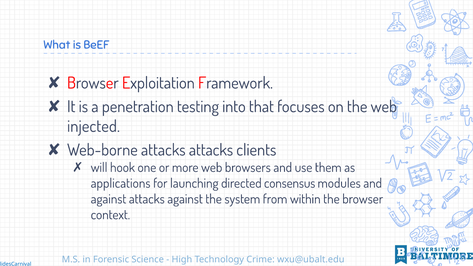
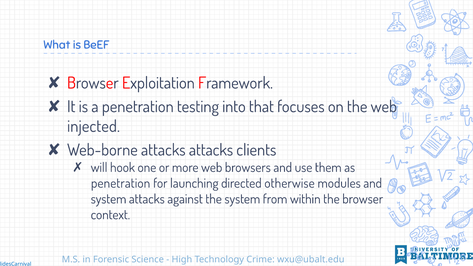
applications: applications -> penetration (121, 183)
consensus: consensus -> otherwise (290, 183)
against: against -> system (109, 199)
